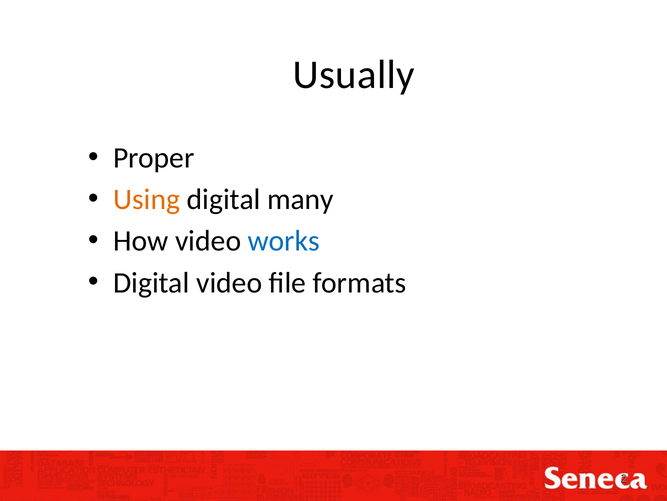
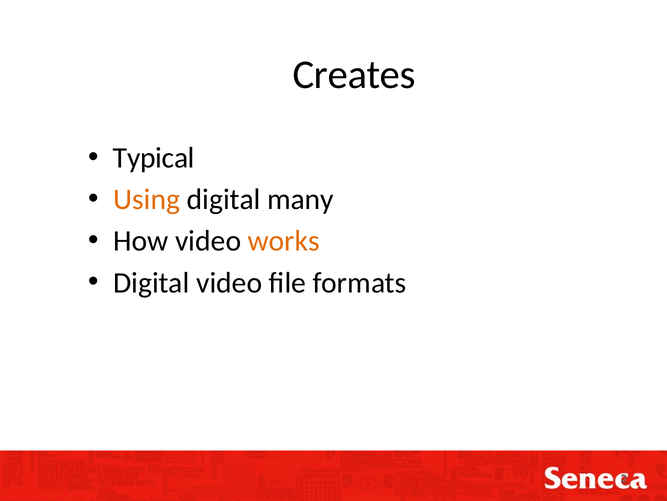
Usually: Usually -> Creates (354, 75)
Proper: Proper -> Typical (154, 158)
works colour: blue -> orange (284, 241)
